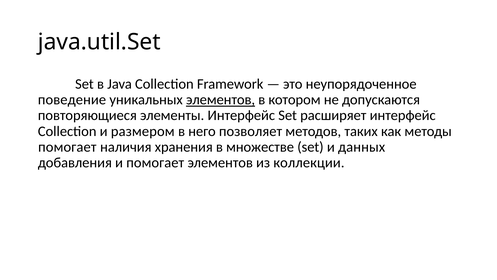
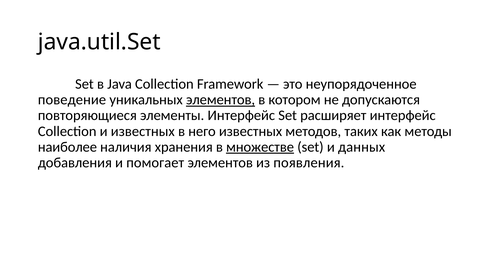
и размером: размером -> известных (143, 131)
него позволяет: позволяет -> известных (251, 131)
помогает: помогает -> наиболее (67, 147)
множестве underline: none -> present (260, 147)
коллекции: коллекции -> появления (309, 162)
